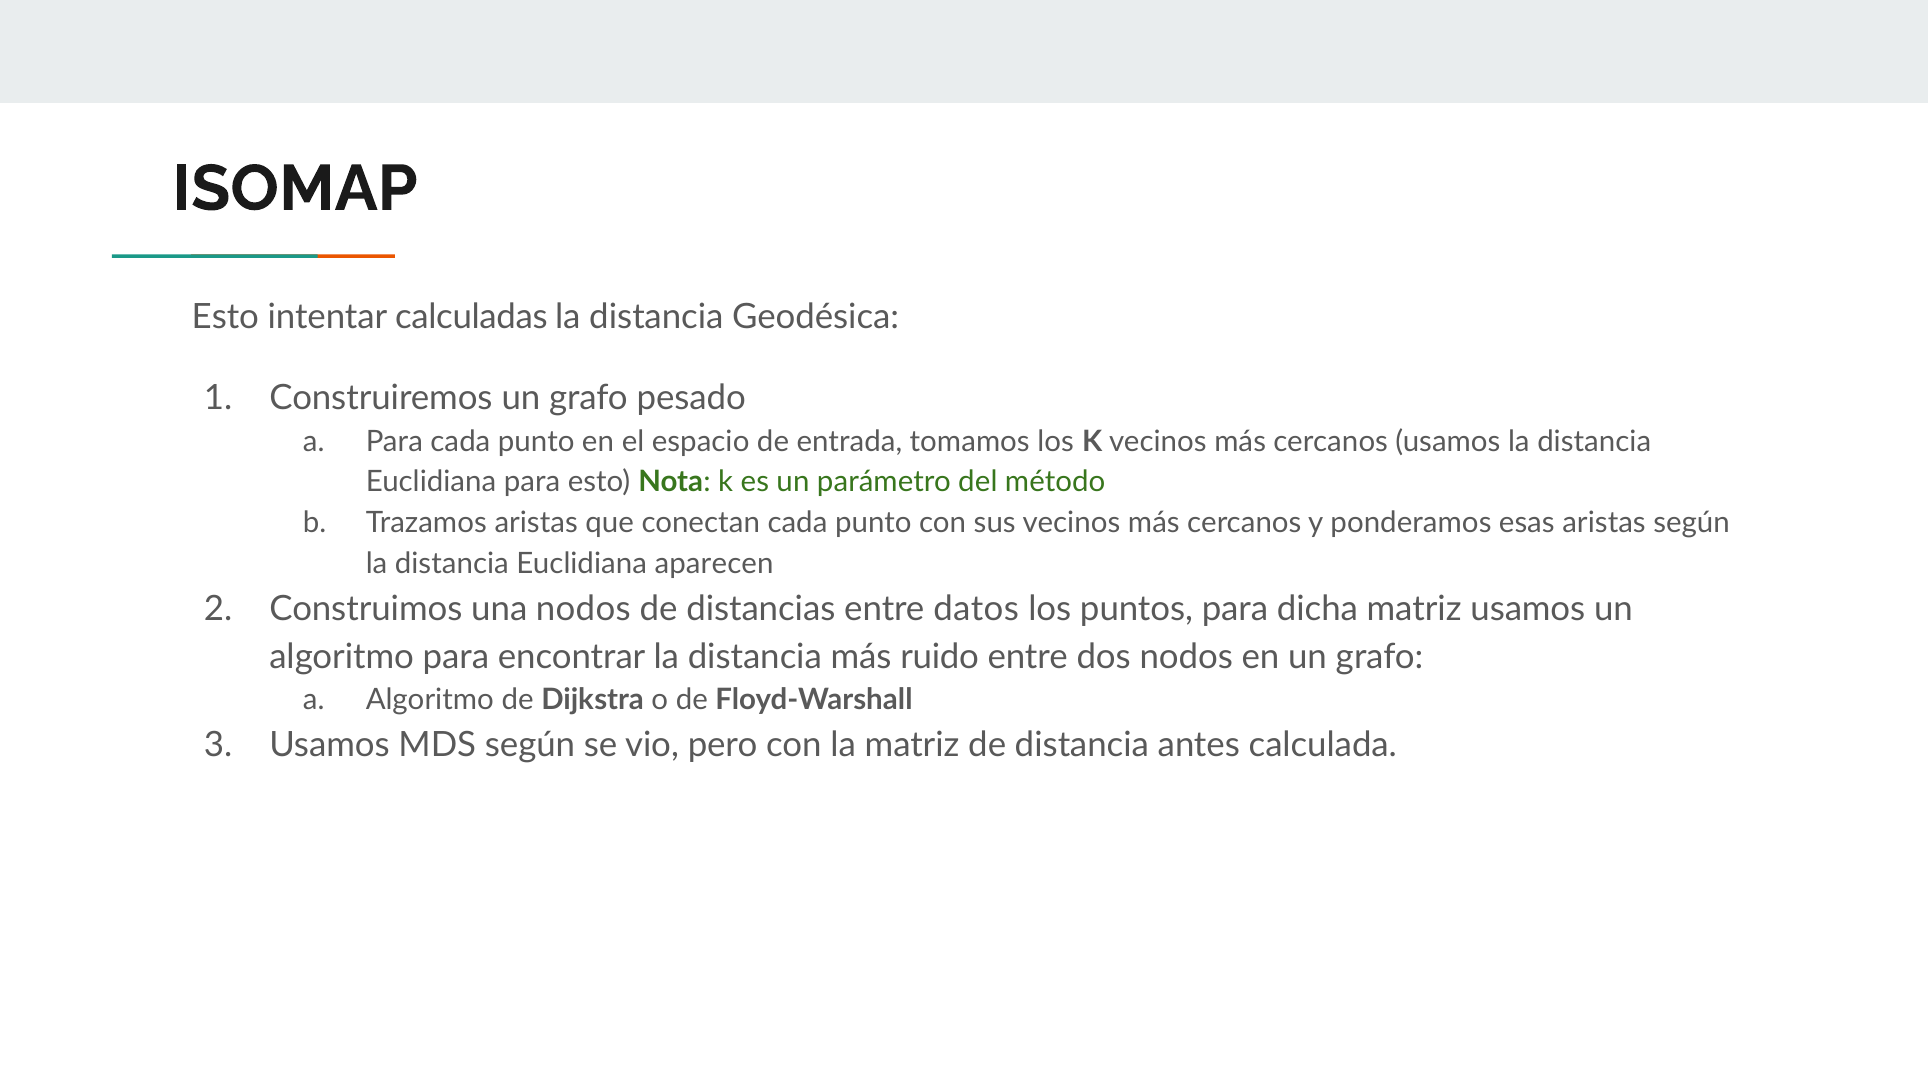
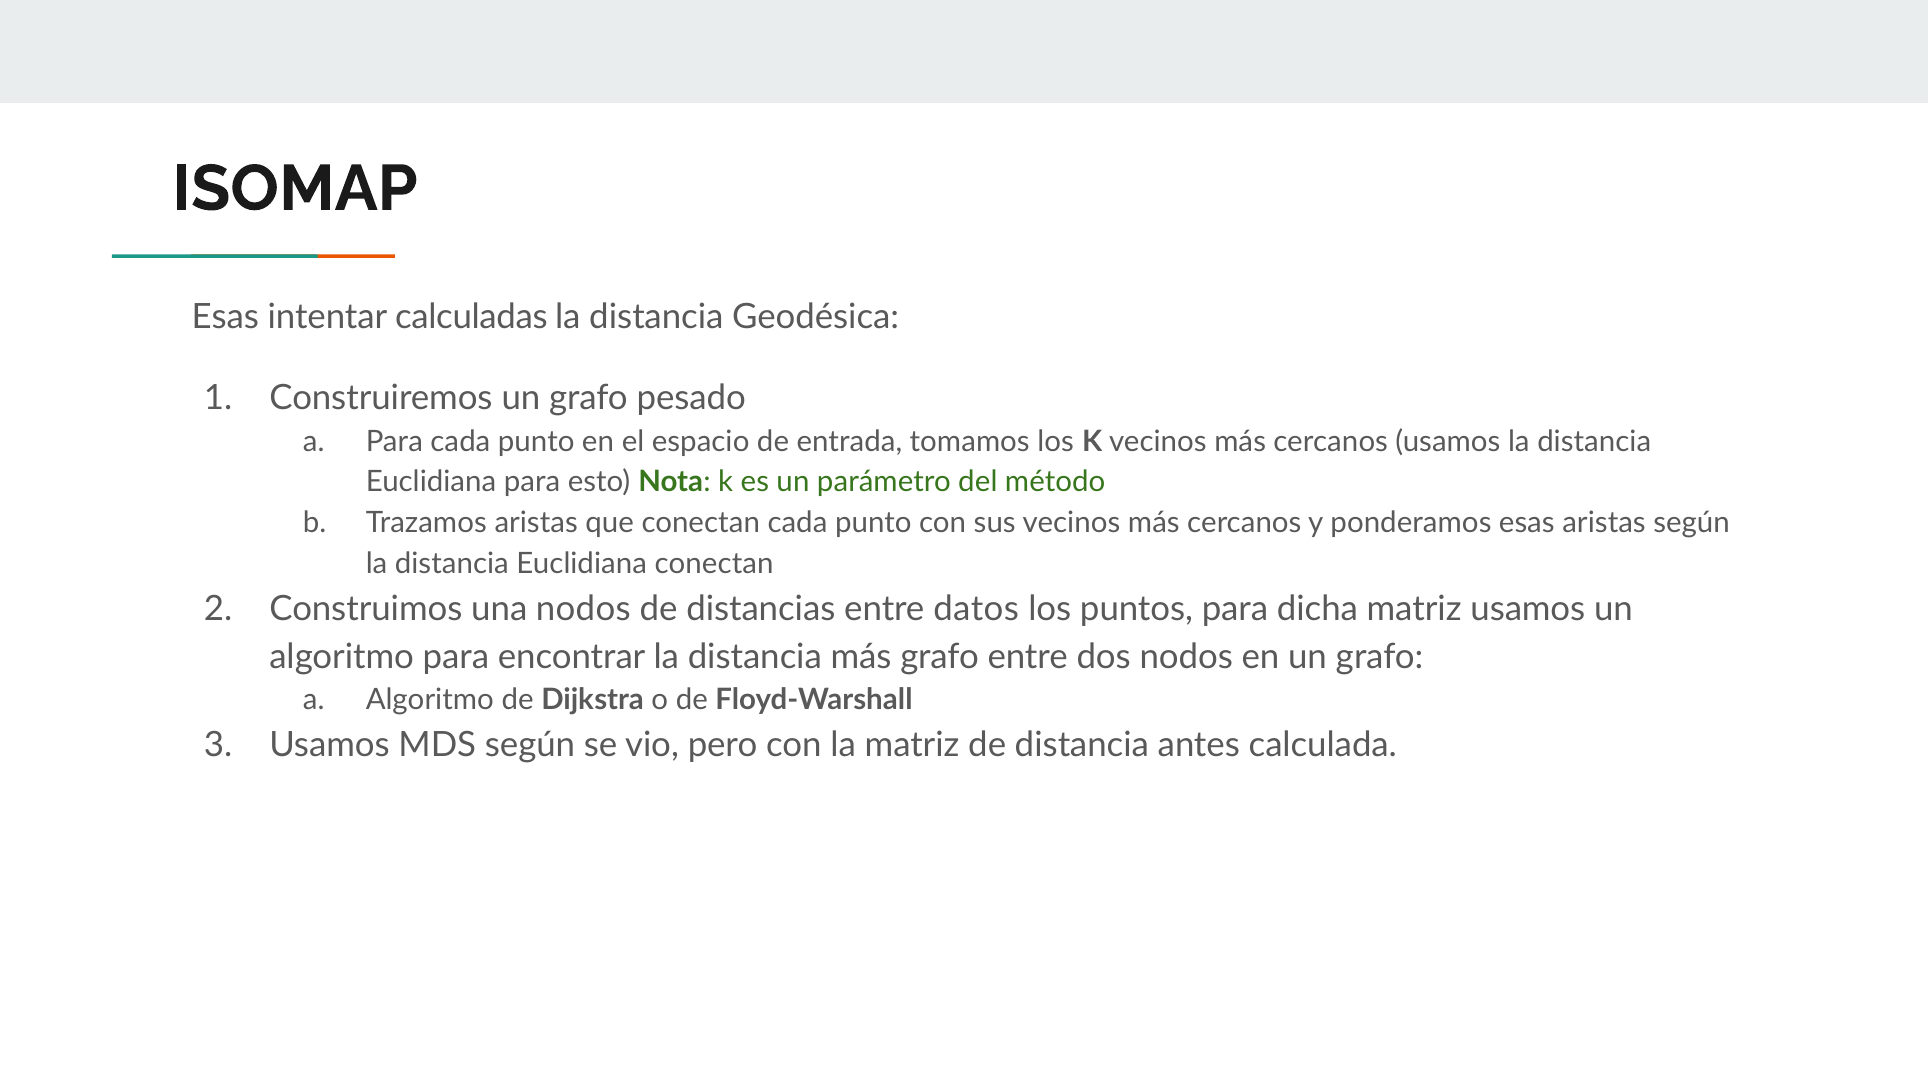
Esto: Esto -> Esas (225, 317)
Euclidiana aparecen: aparecen -> conectan (714, 563)
más ruido: ruido -> grafo (940, 656)
